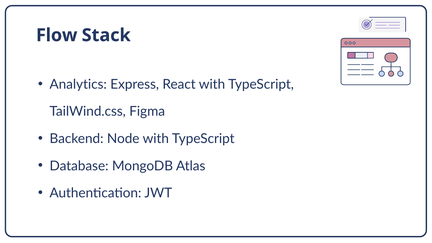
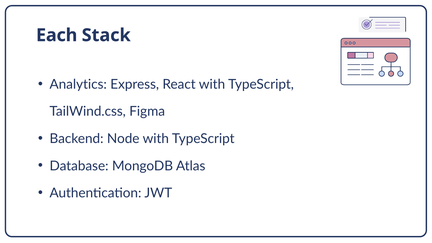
Flow: Flow -> Each (57, 35)
